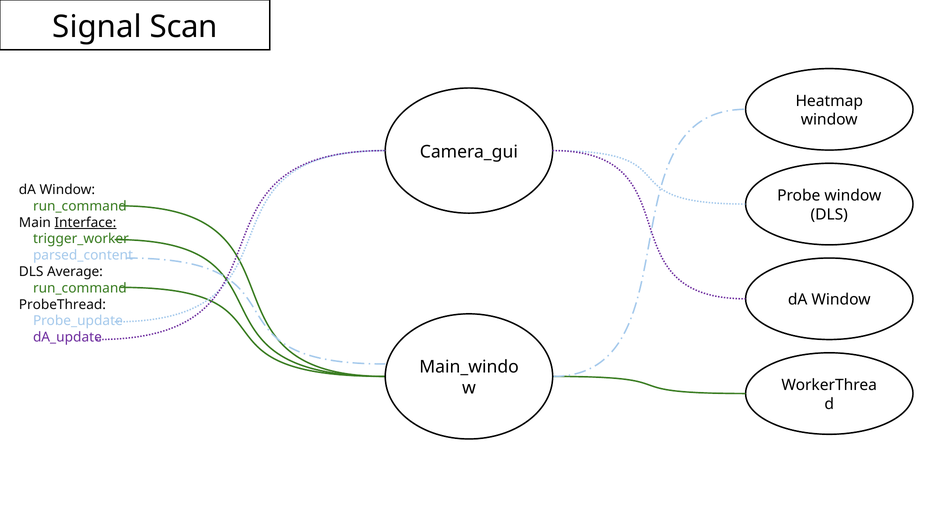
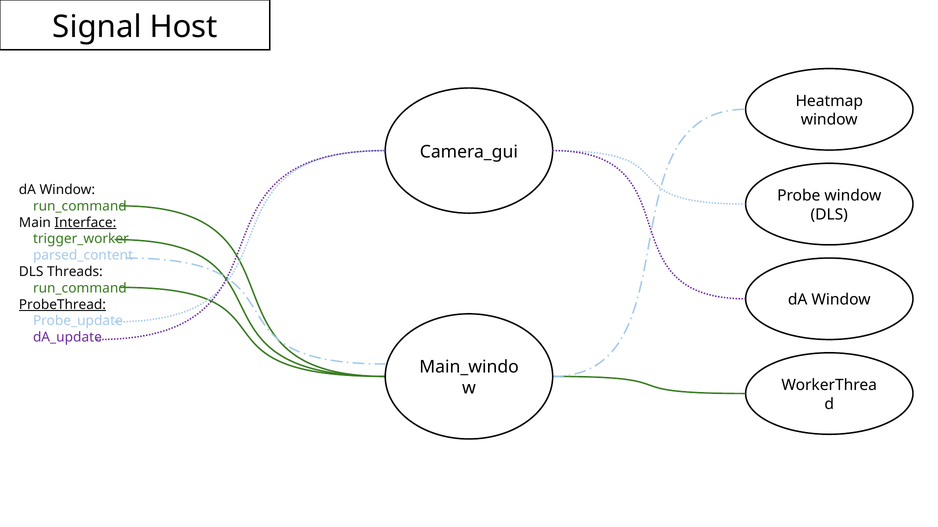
Scan: Scan -> Host (184, 27)
Average: Average -> Threads (75, 272)
ProbeThread underline: none -> present (62, 305)
